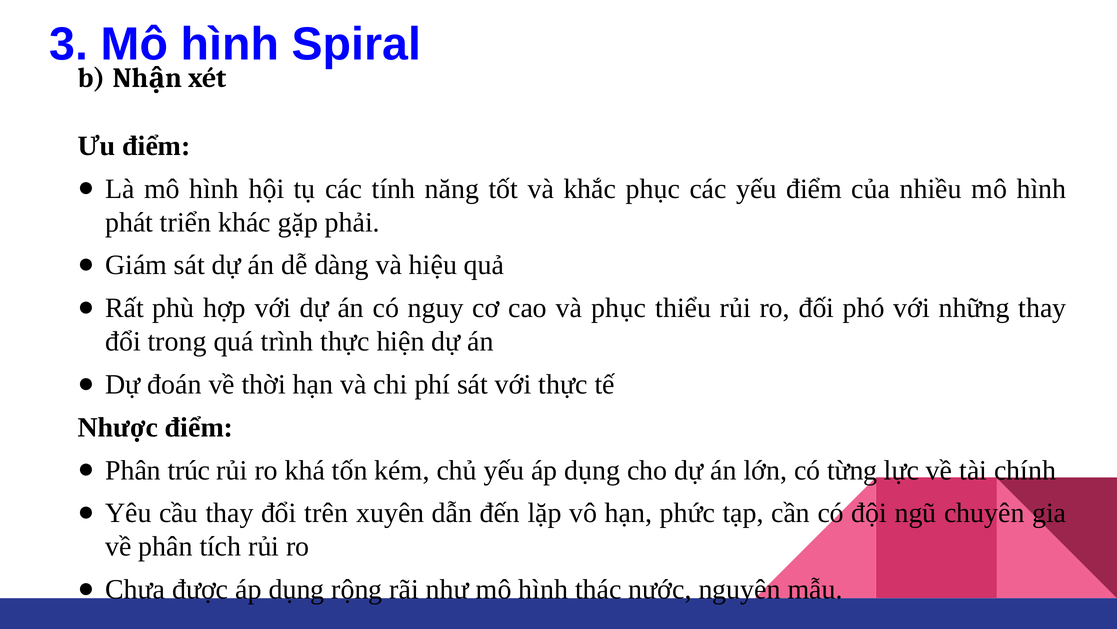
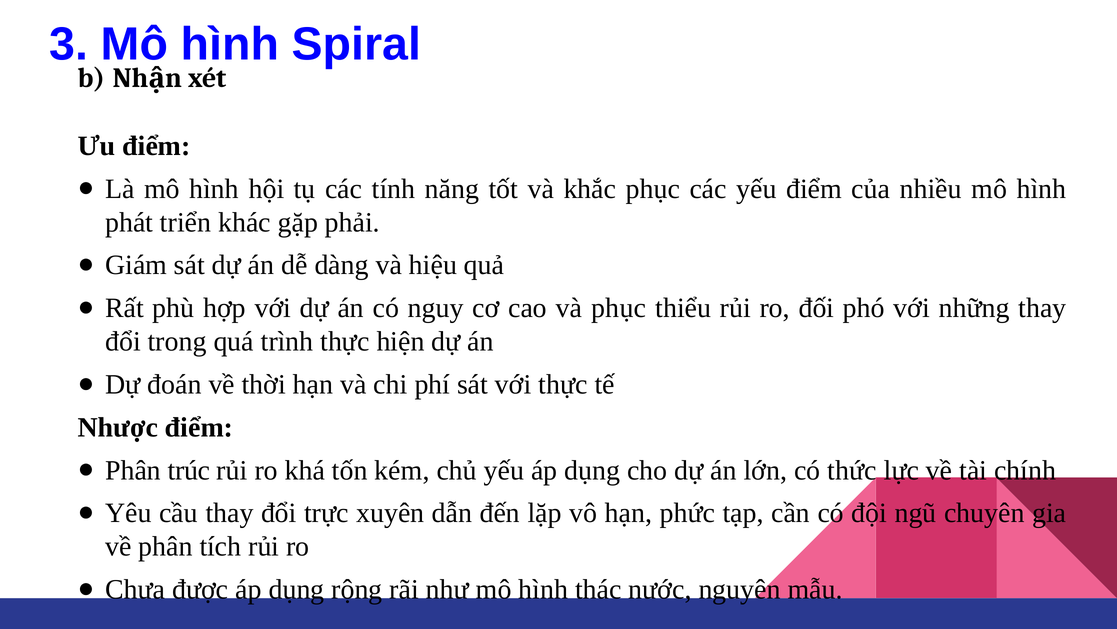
từng: từng -> thức (852, 470)
trên: trên -> trực (326, 513)
